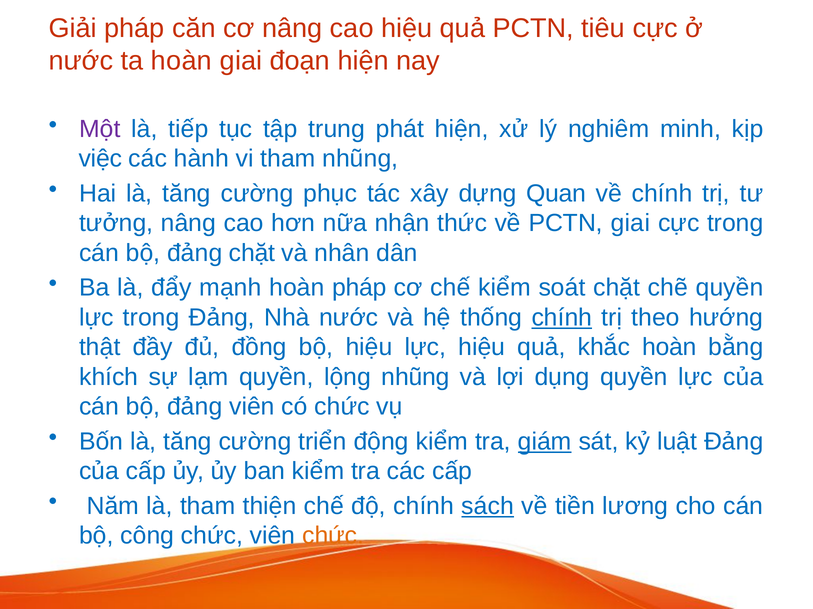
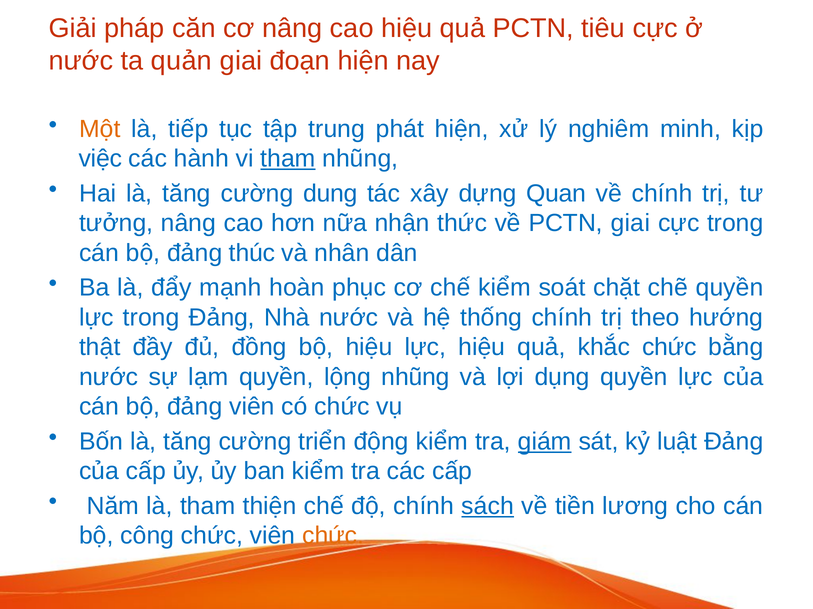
ta hoàn: hoàn -> quản (181, 61)
Một colour: purple -> orange (100, 129)
tham underline: none -> present (288, 159)
phục: phục -> dung (330, 194)
đảng chặt: chặt -> thúc (252, 253)
hoàn pháp: pháp -> phục (359, 288)
chính underline: present -> none (562, 318)
khắc hoàn: hoàn -> chức (669, 348)
khích: khích -> nước (109, 377)
